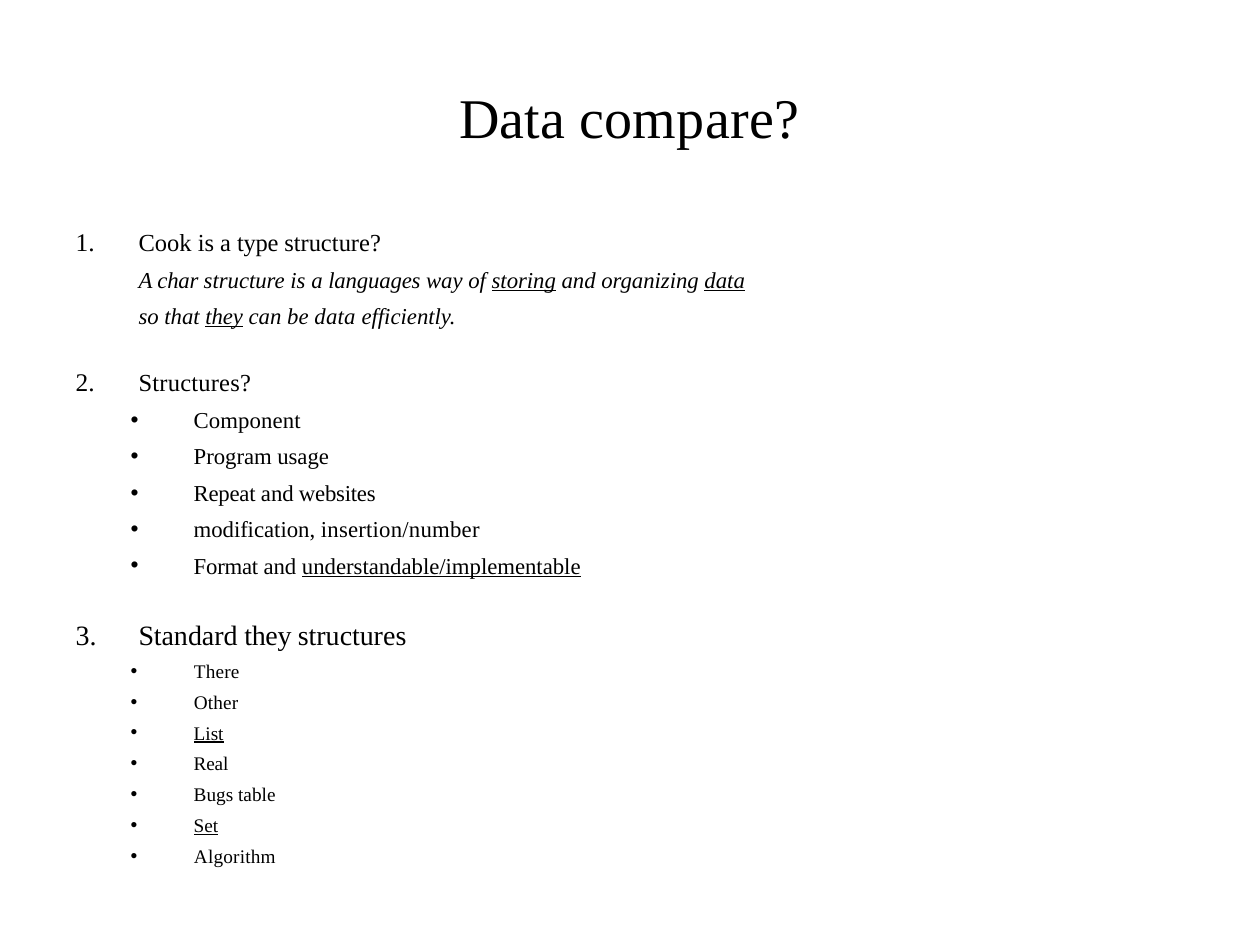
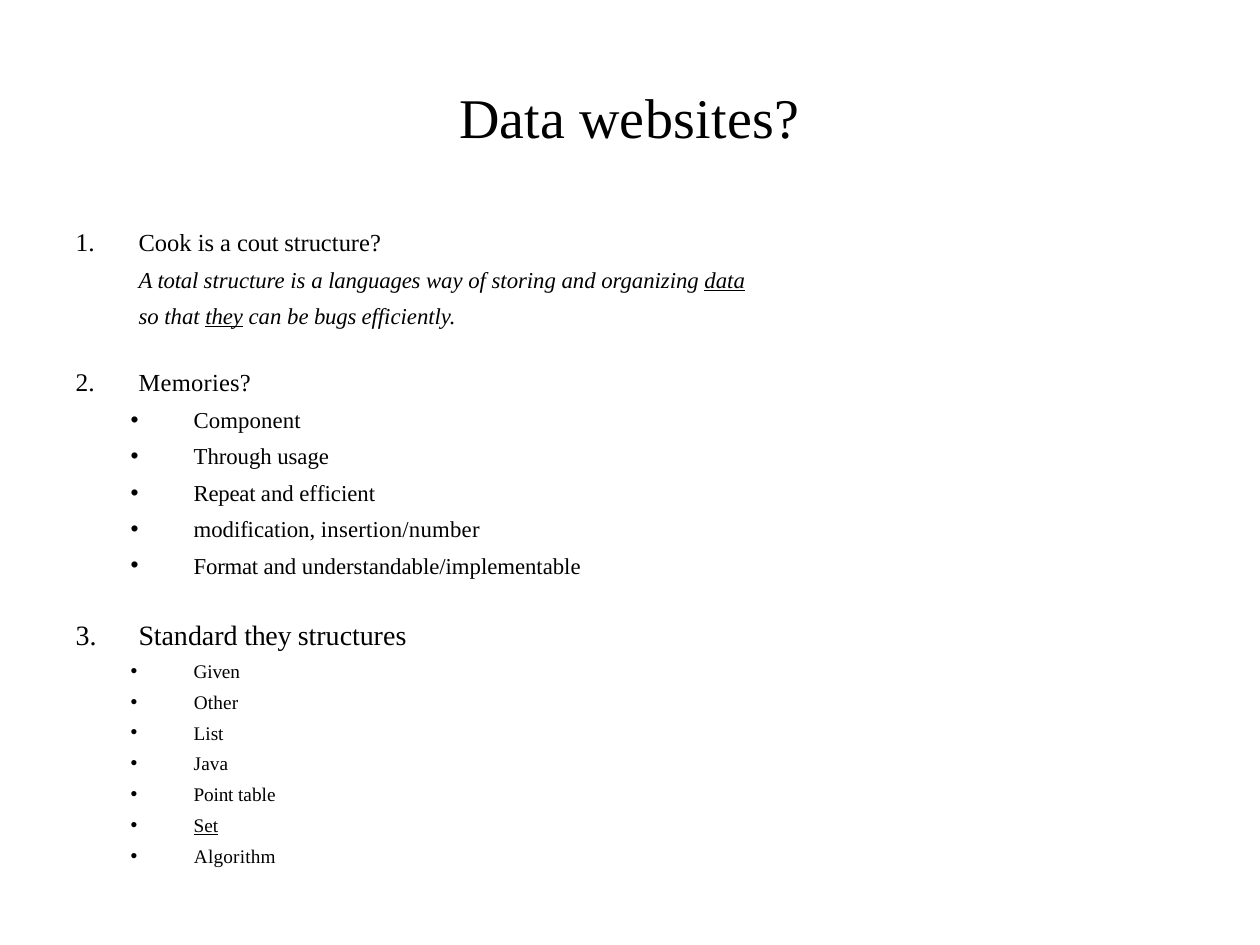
compare: compare -> websites (689, 120)
type: type -> cout (258, 243)
char: char -> total (178, 281)
storing underline: present -> none (524, 281)
be data: data -> bugs (335, 317)
Structures: Structures -> Memories (195, 384)
Program: Program -> Through (233, 457)
websites: websites -> efficient (337, 494)
understandable/implementable underline: present -> none (441, 567)
There: There -> Given (217, 672)
List underline: present -> none (209, 734)
Real: Real -> Java (211, 765)
Bugs: Bugs -> Point (214, 795)
